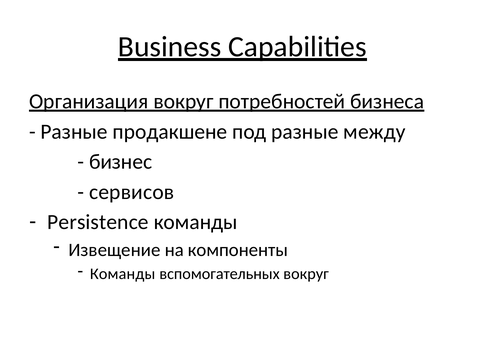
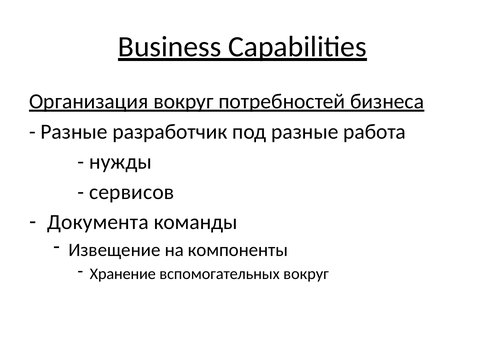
продакшене: продакшене -> разработчик (170, 132)
между: между -> работа (375, 132)
бизнес: бизнес -> нужды (121, 162)
Persistence: Persistence -> Документа (98, 222)
Команды: Команды -> Хранение (123, 274)
